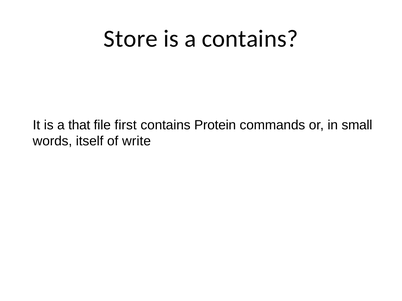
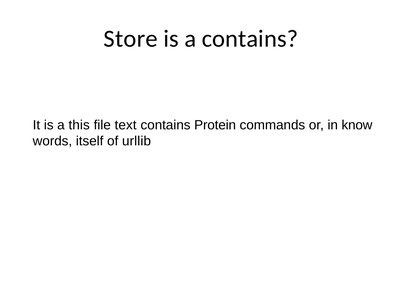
that: that -> this (79, 125)
first: first -> text (126, 125)
small: small -> know (357, 125)
write: write -> urllib (137, 141)
